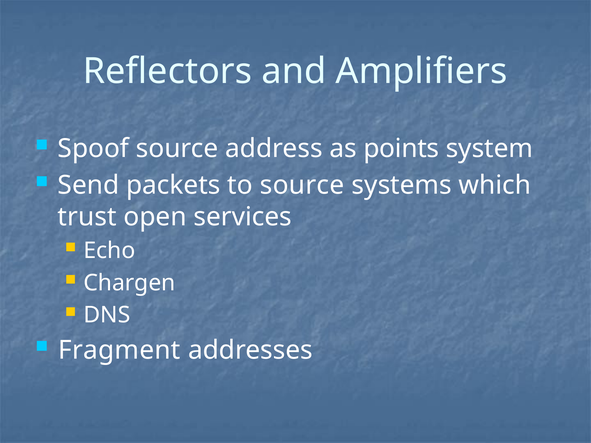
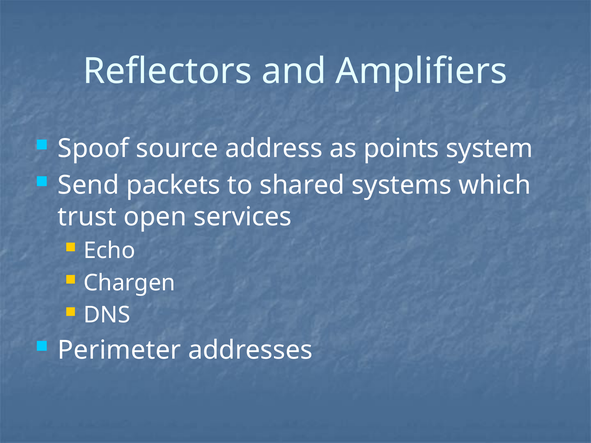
to source: source -> shared (302, 185)
Fragment: Fragment -> Perimeter (119, 350)
